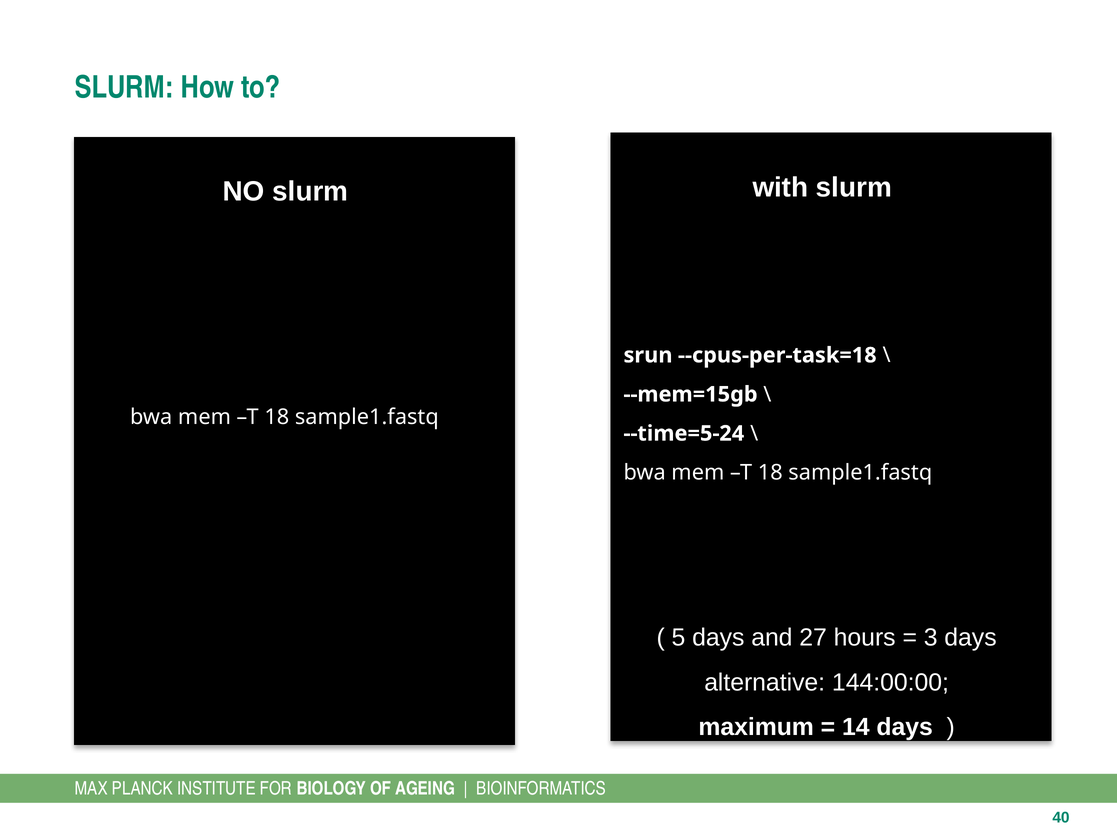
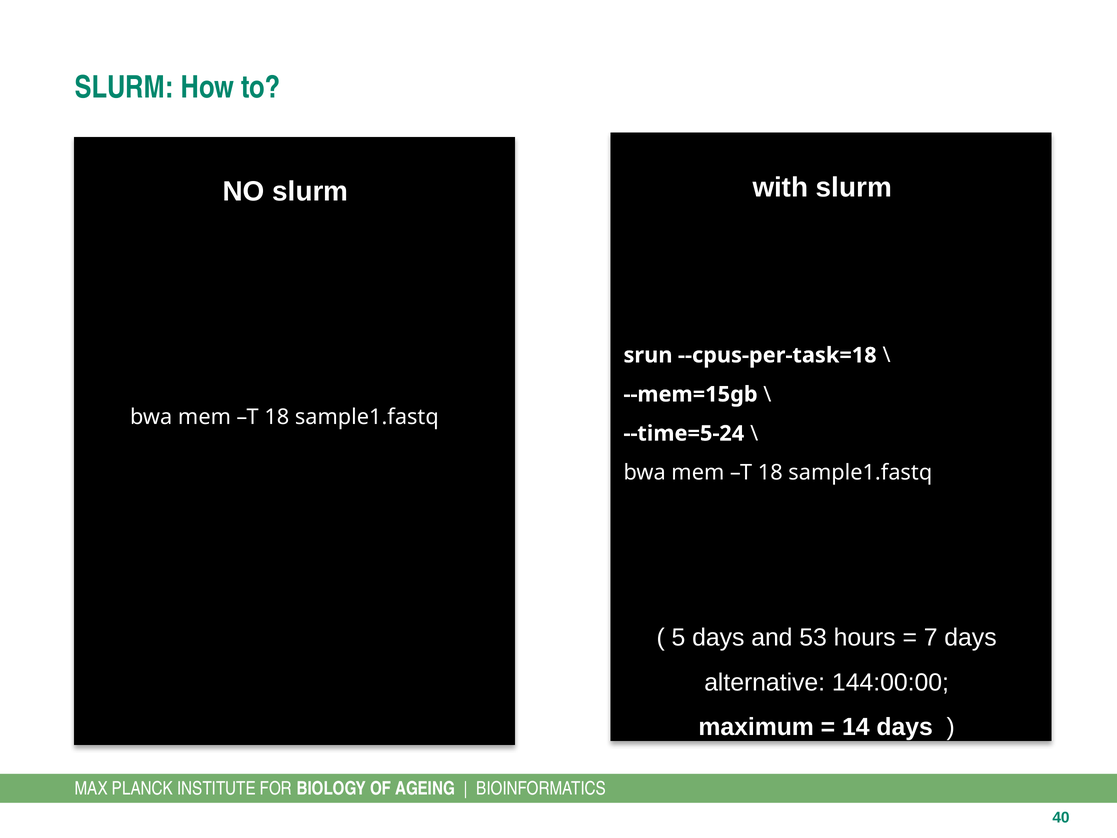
27: 27 -> 53 (813, 638)
3: 3 -> 7 (931, 638)
